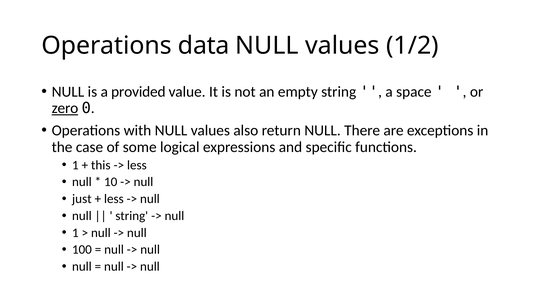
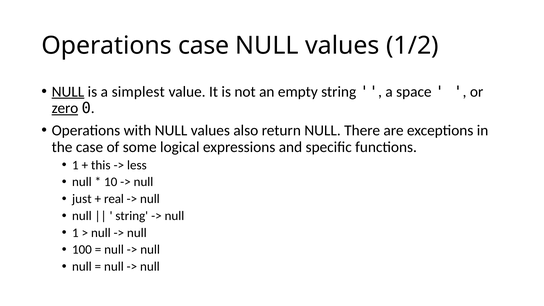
Operations data: data -> case (204, 46)
NULL underline: none -> present (68, 92)
provided: provided -> simplest (138, 92)
less: less -> real (114, 199)
